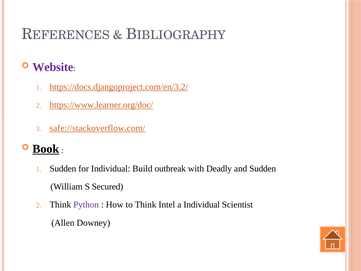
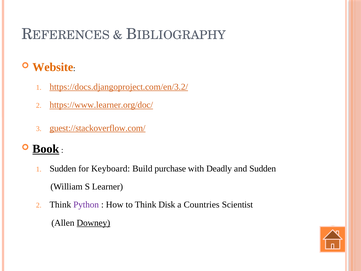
Website colour: purple -> orange (53, 67)
safe://stackoverflow.com/: safe://stackoverflow.com/ -> guest://stackoverflow.com/ (97, 128)
for Individual: Individual -> Keyboard (111, 168)
outbreak: outbreak -> purchase (170, 168)
Secured: Secured -> Learner (107, 186)
Intel: Intel -> Disk (167, 205)
a Individual: Individual -> Countries (202, 205)
Downey underline: none -> present (93, 223)
